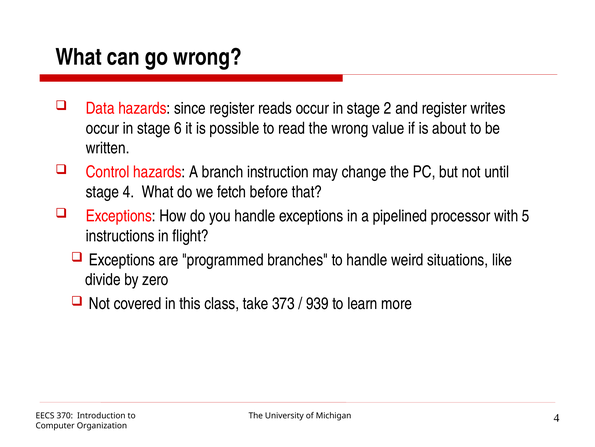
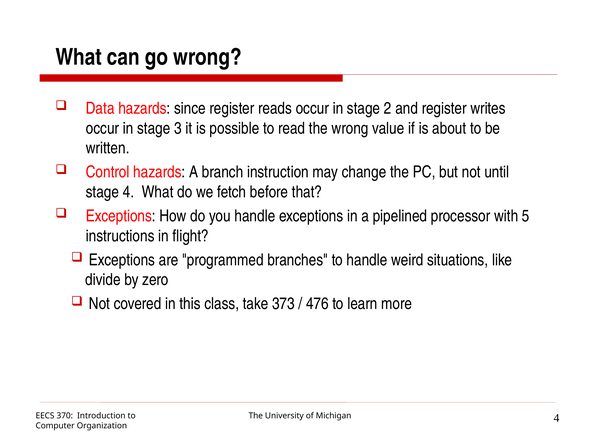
6: 6 -> 3 (178, 128)
939: 939 -> 476 (317, 303)
